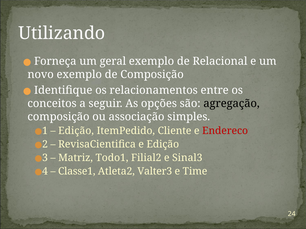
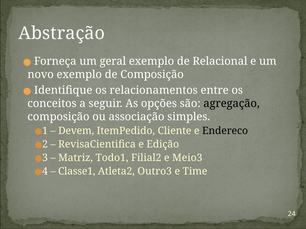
Utilizando: Utilizando -> Abstração (62, 33)
Edição: Edição -> Devem (76, 131)
Endereco colour: red -> black (225, 131)
Sinal3: Sinal3 -> Meio3 (187, 158)
Valter3: Valter3 -> Outro3 (155, 172)
